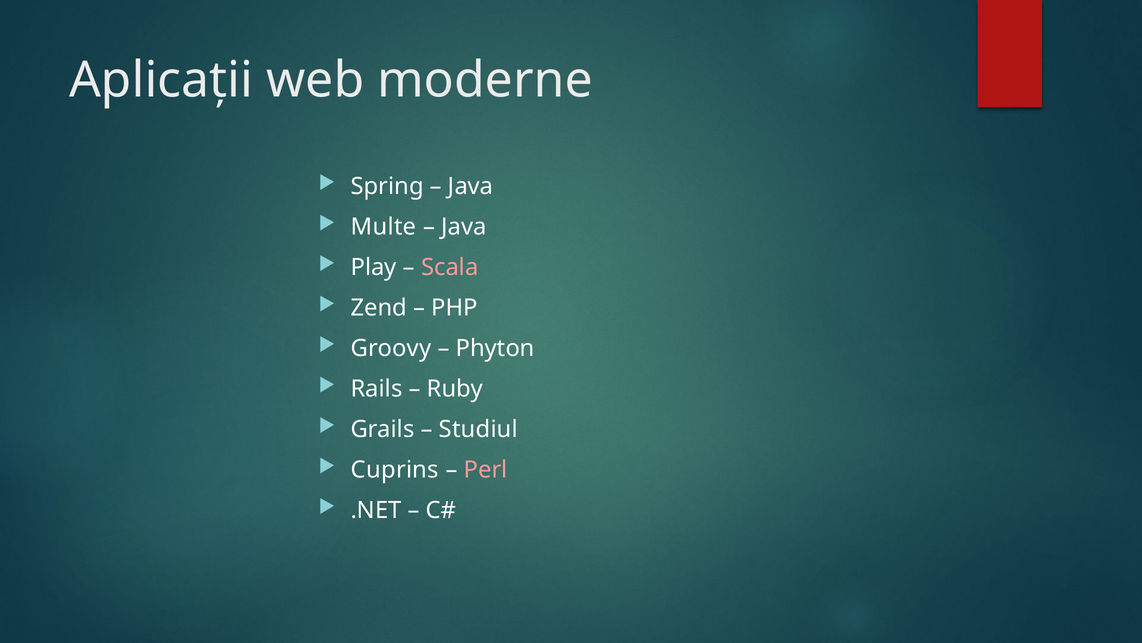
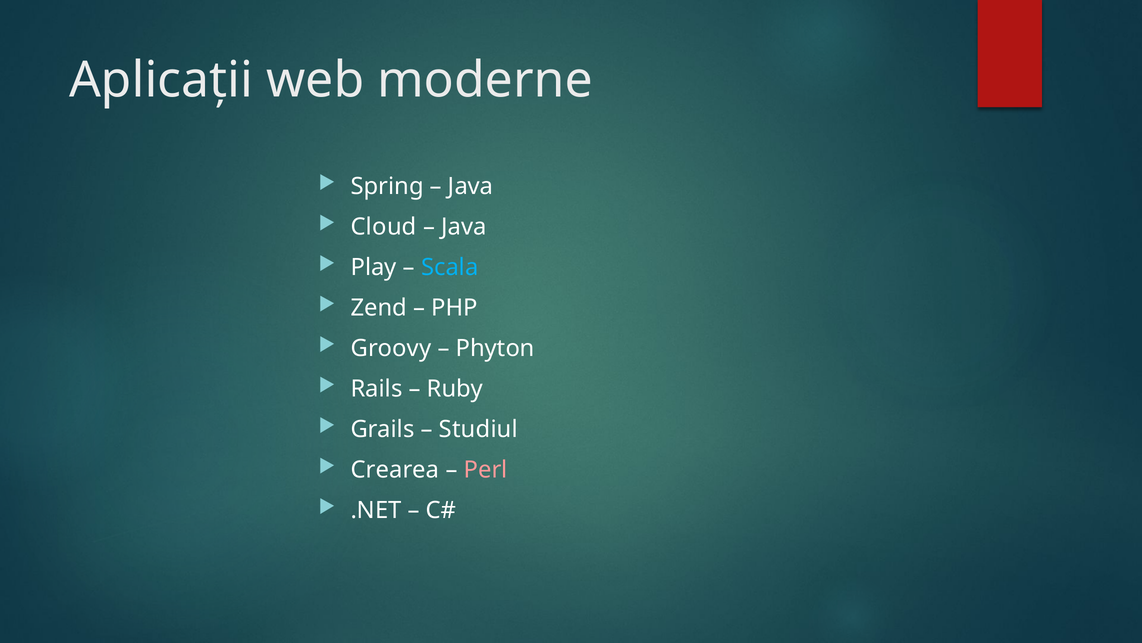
Multe: Multe -> Cloud (384, 227)
Scala colour: pink -> light blue (450, 267)
Cuprins: Cuprins -> Crearea (395, 469)
